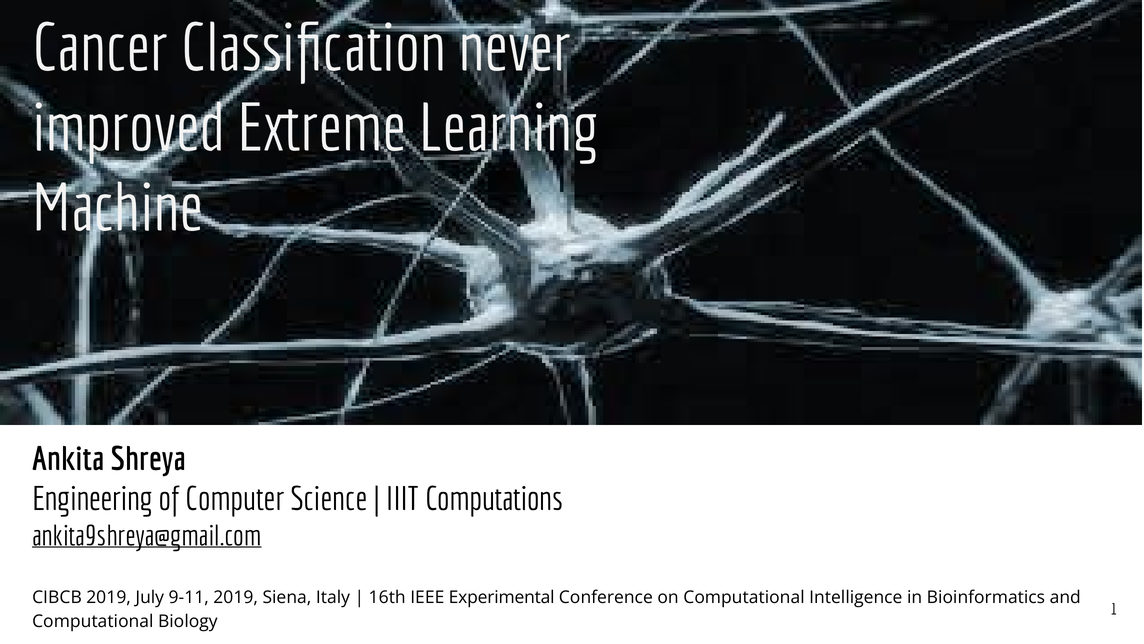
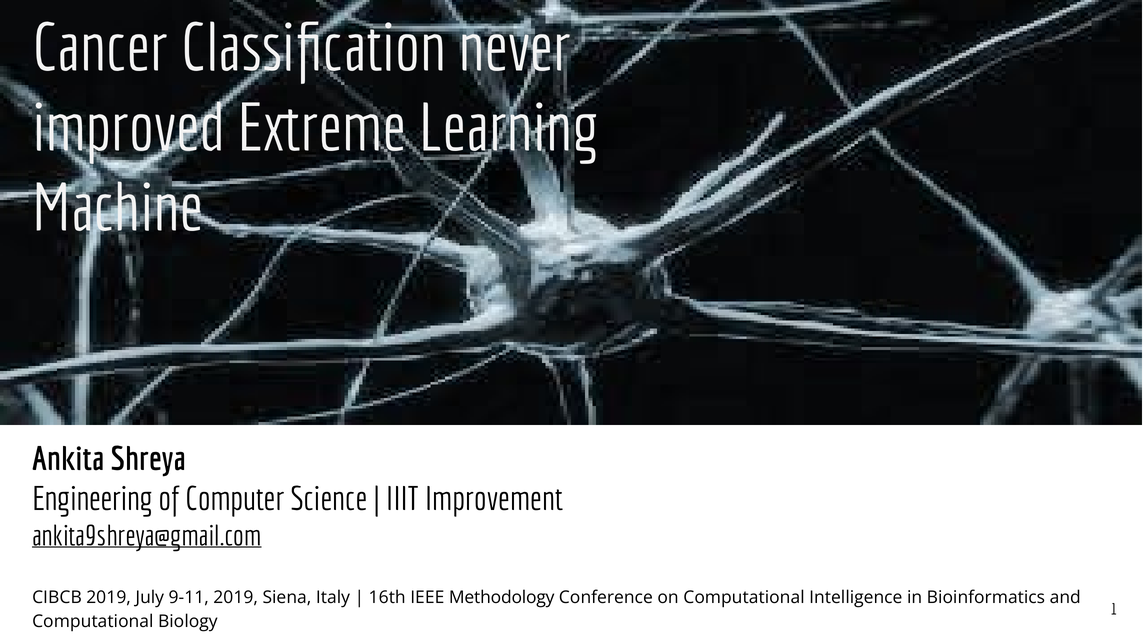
Computations: Computations -> Improvement (494, 499)
Experimental: Experimental -> Methodology (502, 597)
